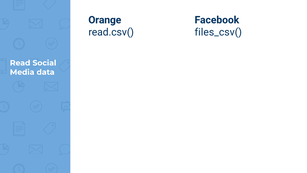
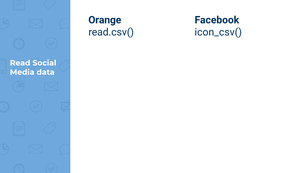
files_csv(: files_csv( -> icon_csv( (218, 32)
